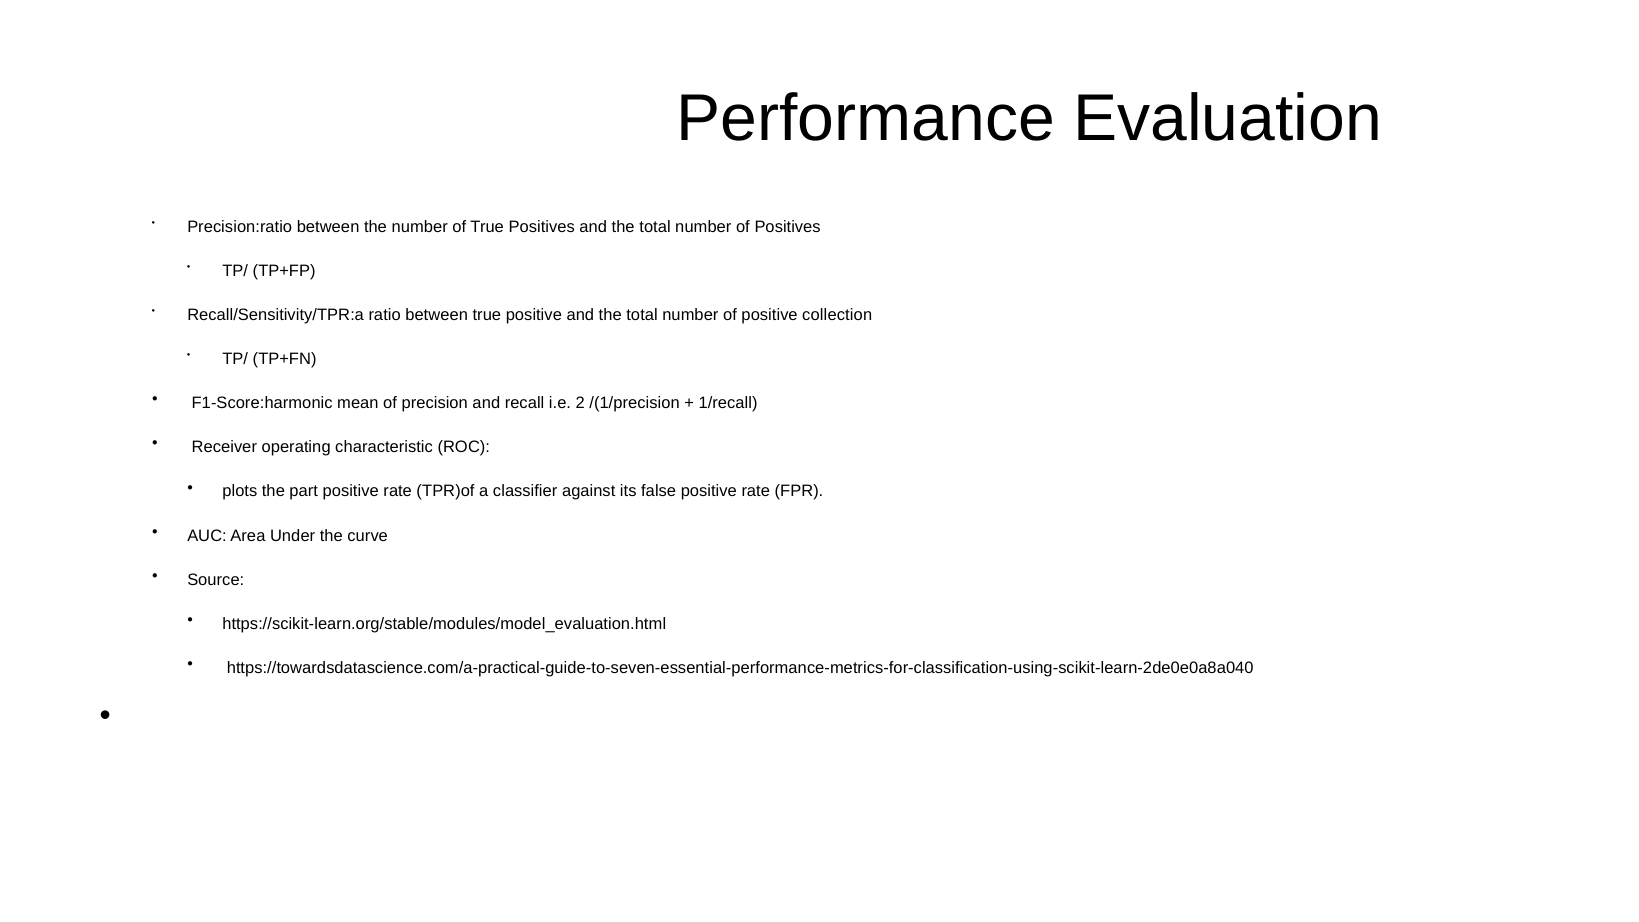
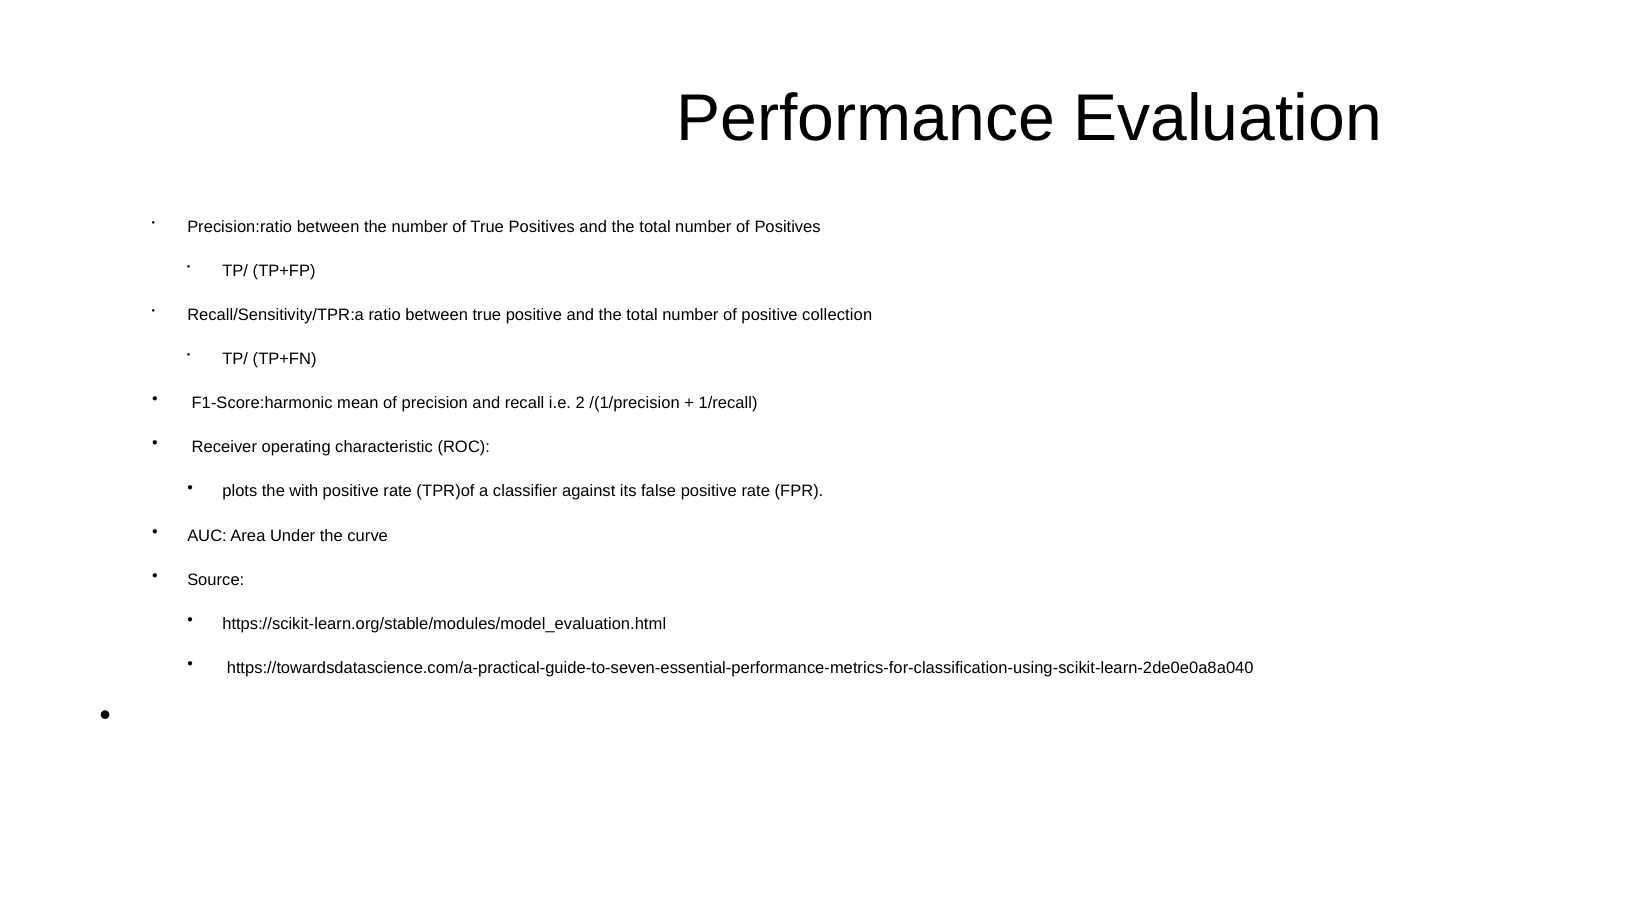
part: part -> with (304, 491)
